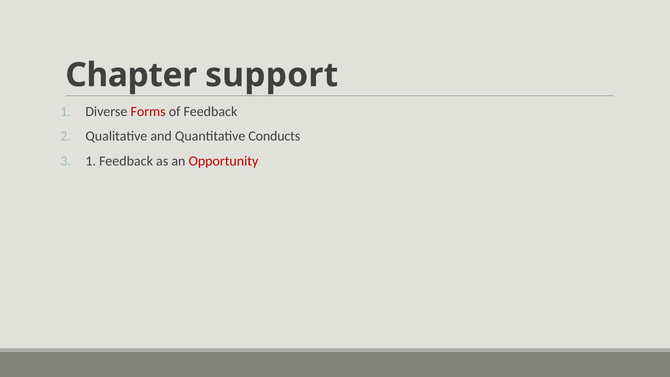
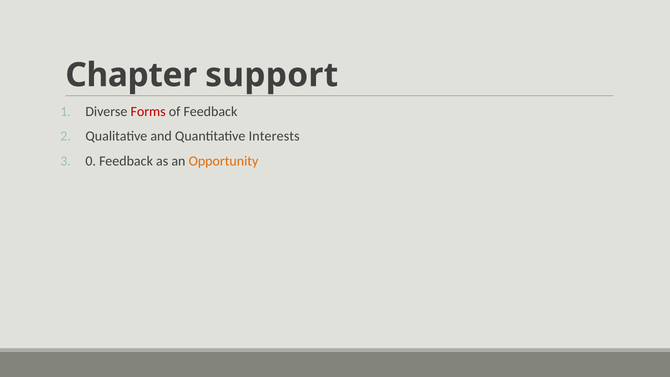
Conducts: Conducts -> Interests (274, 136)
3 1: 1 -> 0 (91, 161)
Opportunity colour: red -> orange (223, 161)
